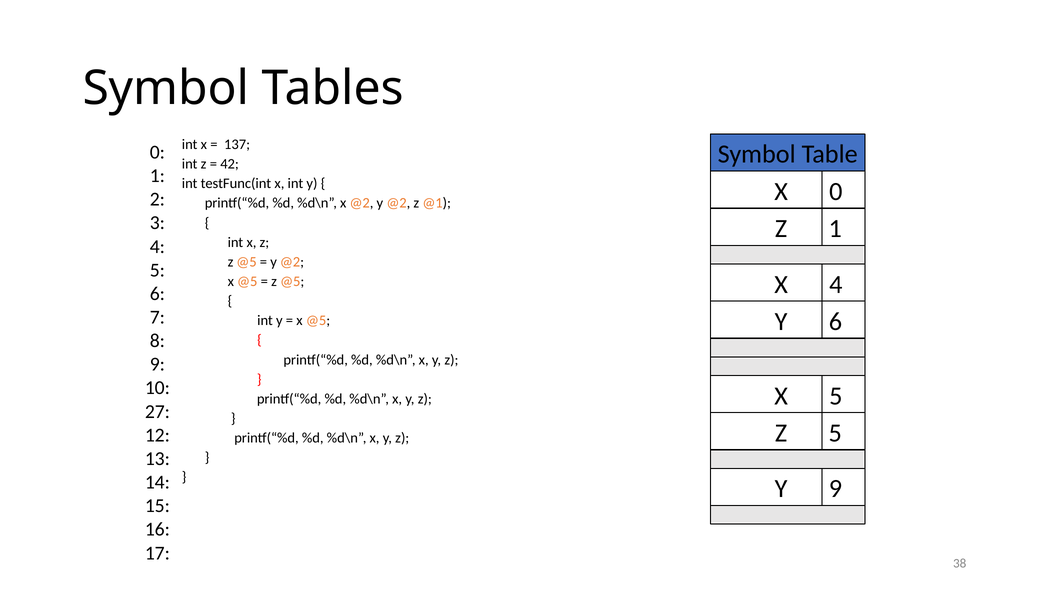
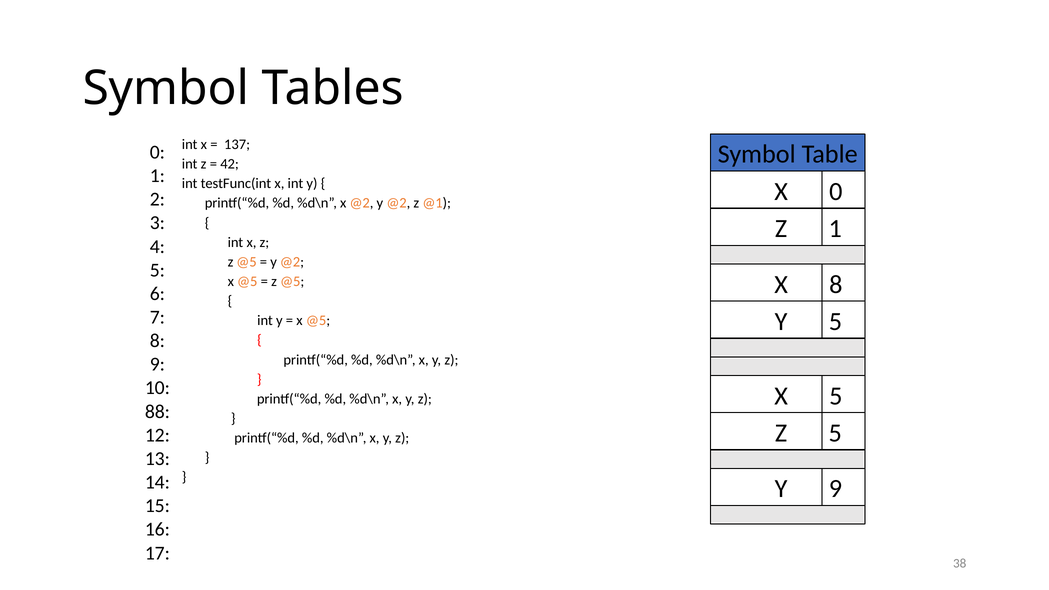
X 4: 4 -> 8 (836, 284)
Y 6: 6 -> 5 (835, 322)
27: 27 -> 88 (157, 412)
